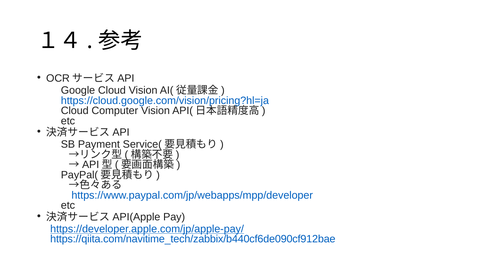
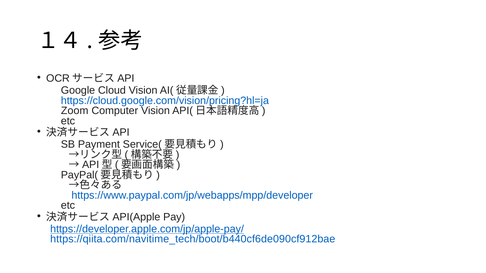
Cloud: Cloud -> Zoom (75, 111)
https://qiita.com/navitime_tech/zabbix/b440cf6de090cf912bae: https://qiita.com/navitime_tech/zabbix/b440cf6de090cf912bae -> https://qiita.com/navitime_tech/boot/b440cf6de090cf912bae (193, 239)
